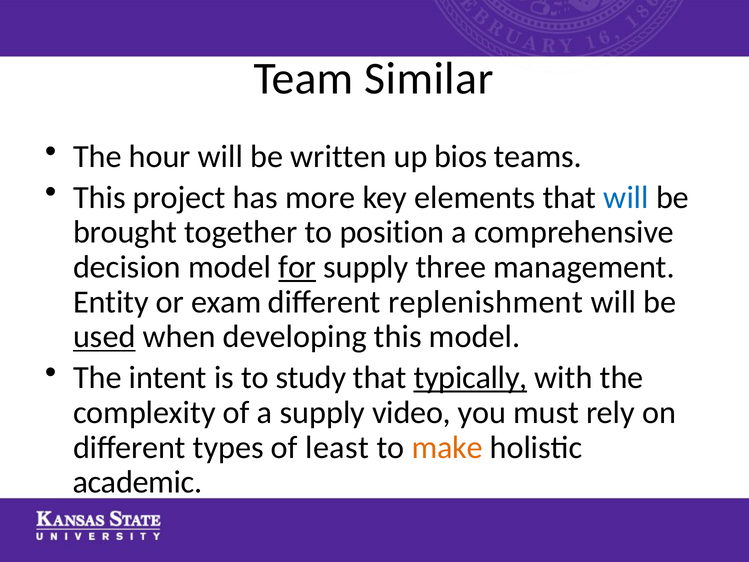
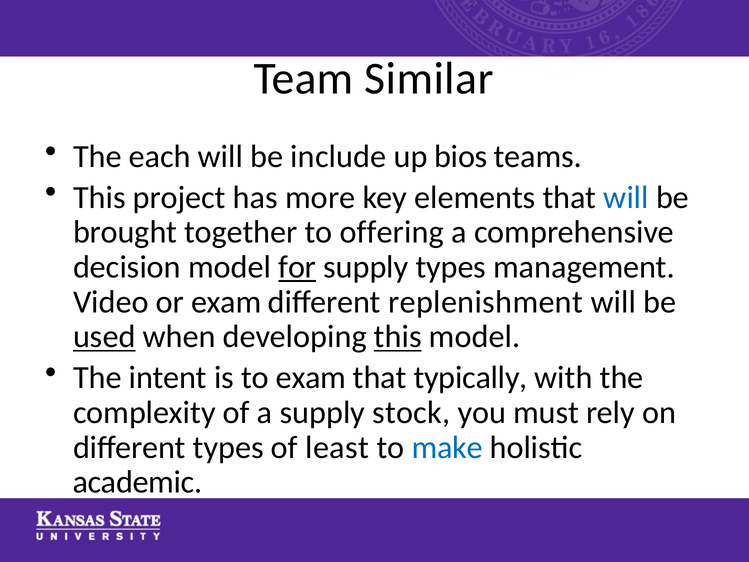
hour: hour -> each (160, 156)
written: written -> include (338, 156)
position: position -> offering (392, 232)
supply three: three -> types (451, 267)
Entity: Entity -> Video (111, 302)
this underline: none -> present (398, 337)
to study: study -> exam (311, 378)
typically underline: present -> none (471, 378)
video: video -> stock (411, 412)
make colour: orange -> blue (447, 447)
